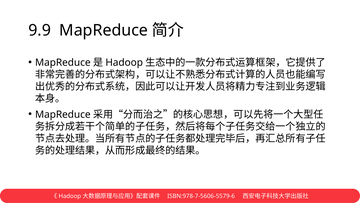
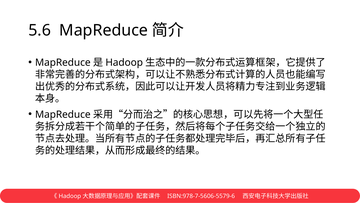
9.9: 9.9 -> 5.6 (40, 30)
